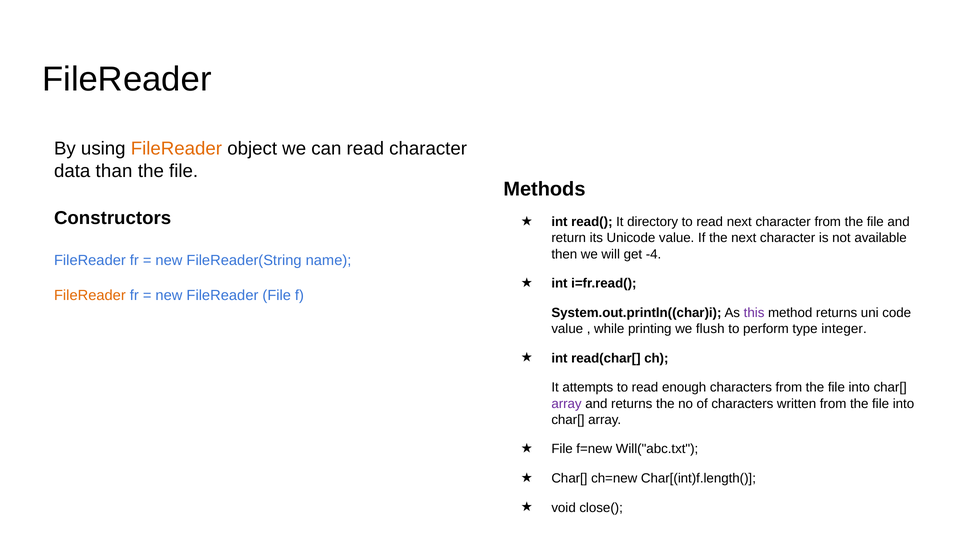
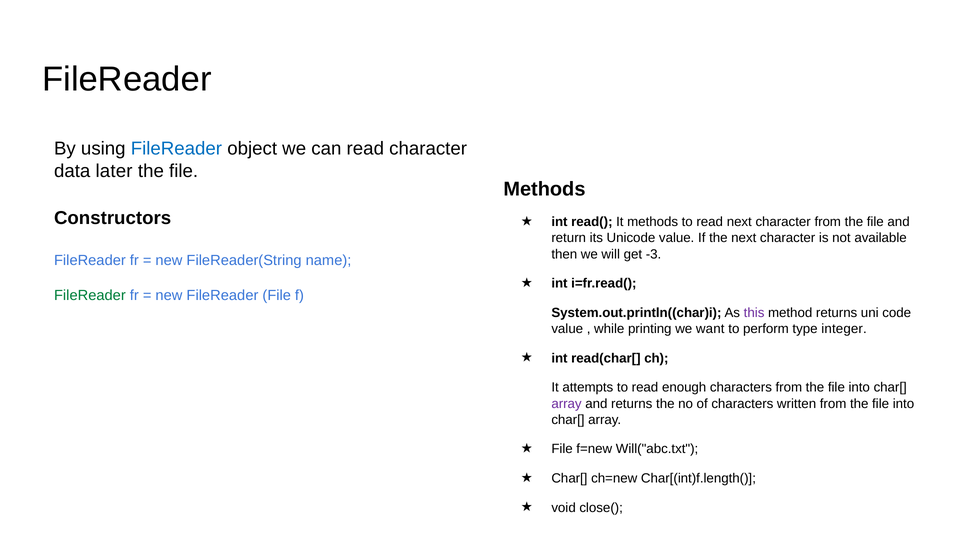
FileReader colour: orange -> blue (176, 148)
than: than -> later (114, 171)
It directory: directory -> methods (653, 222)
-4: -4 -> -3 (654, 254)
FileReader colour: orange -> green (90, 295)
flush: flush -> want (710, 329)
